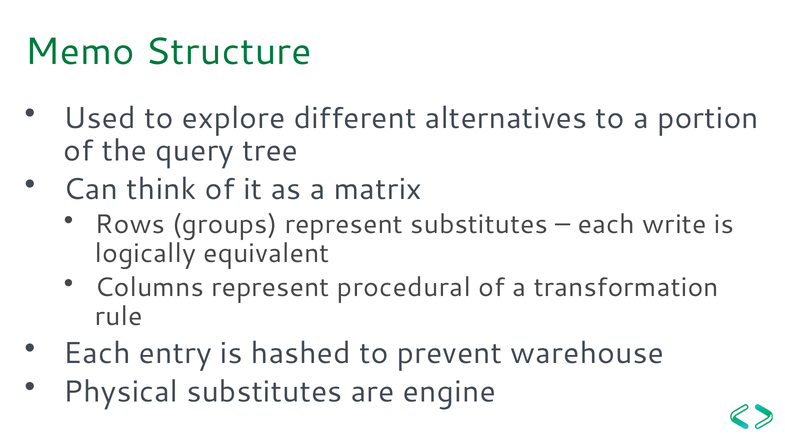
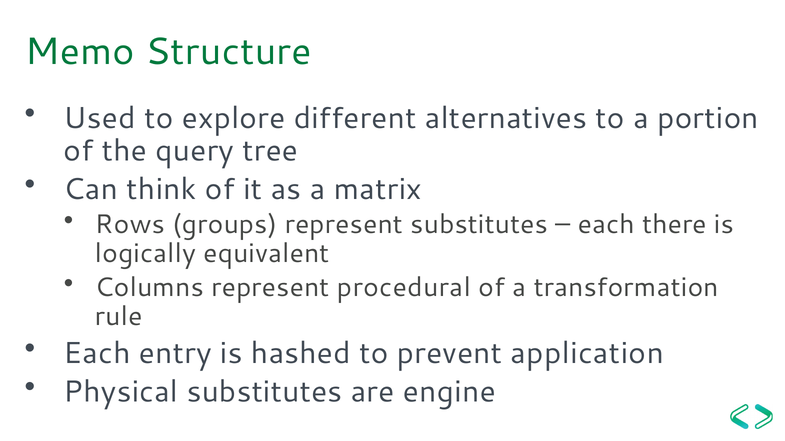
write: write -> there (675, 225)
warehouse: warehouse -> application (587, 354)
